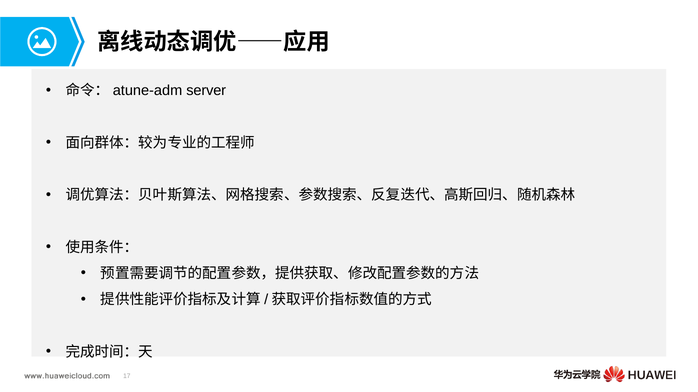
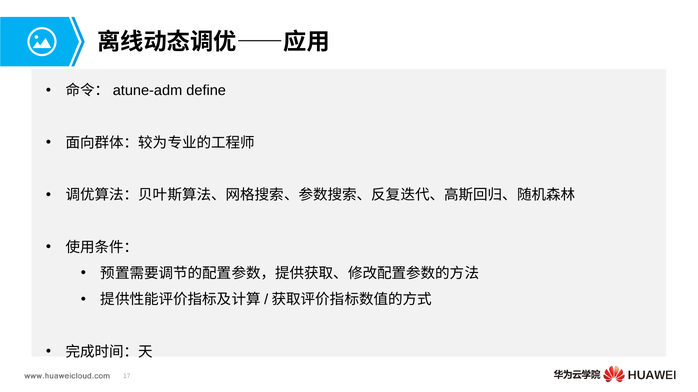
server: server -> define (206, 91)
